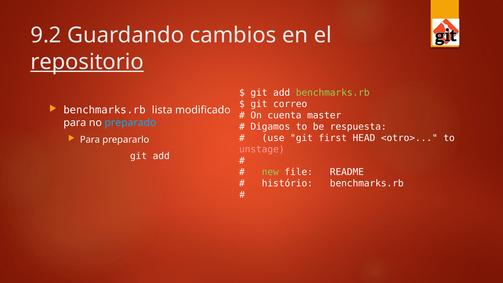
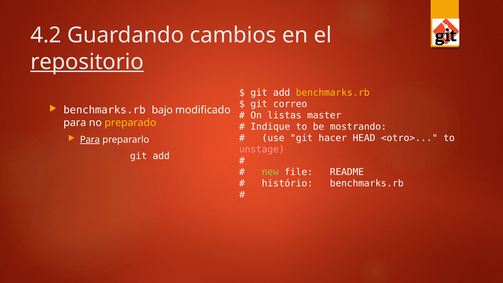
9.2: 9.2 -> 4.2 (46, 35)
benchmarks.rb colour: light green -> yellow (333, 93)
lista: lista -> bajo (162, 110)
cuenta: cuenta -> listas (285, 115)
preparado colour: light blue -> yellow (130, 123)
Digamos: Digamos -> Indique (270, 127)
respuesta: respuesta -> mostrando (358, 127)
first: first -> hacer (333, 138)
Para underline: none -> present (90, 140)
